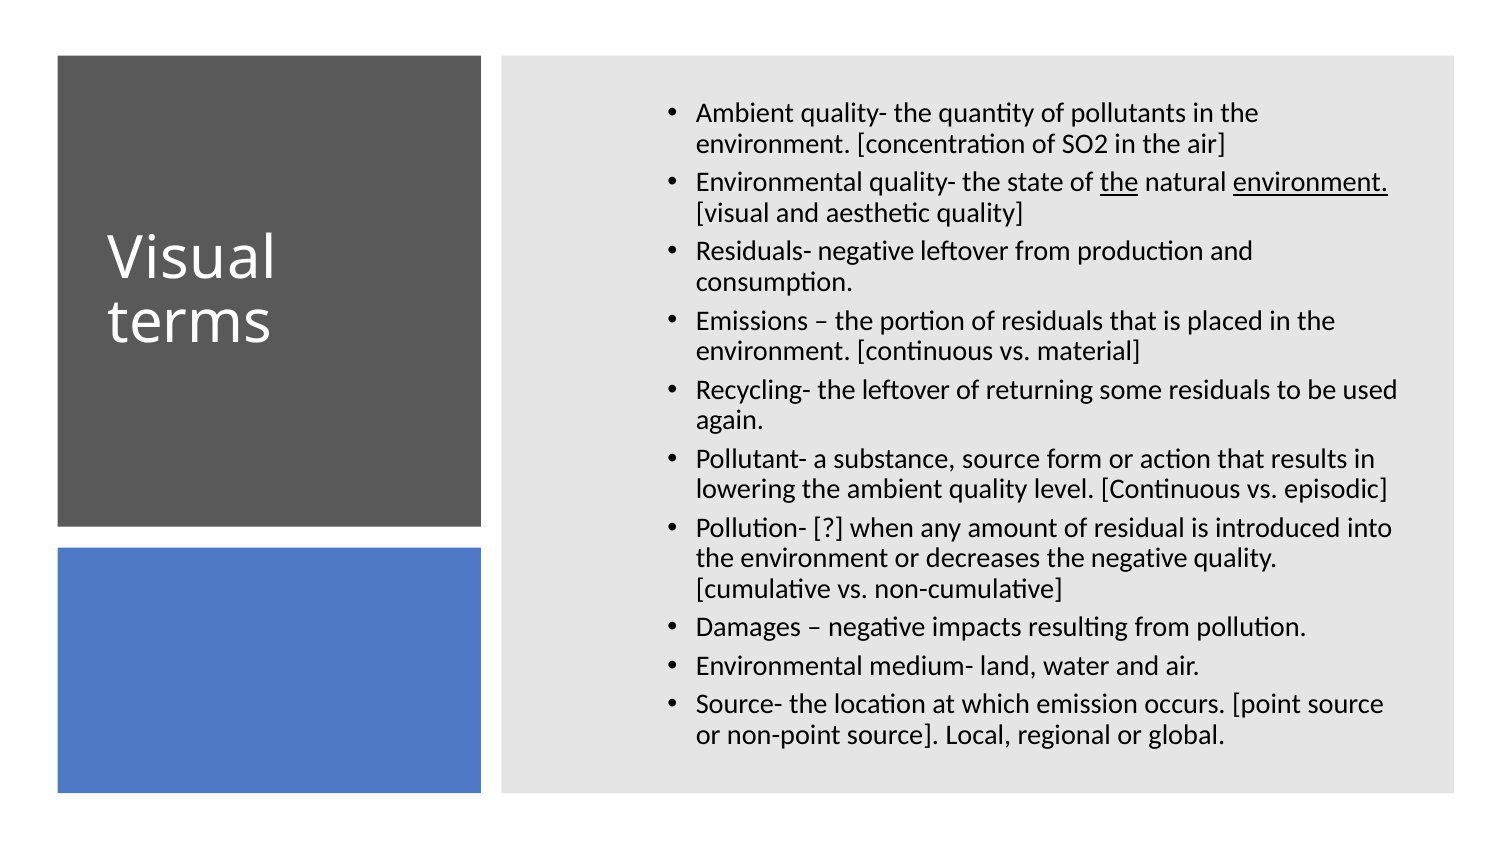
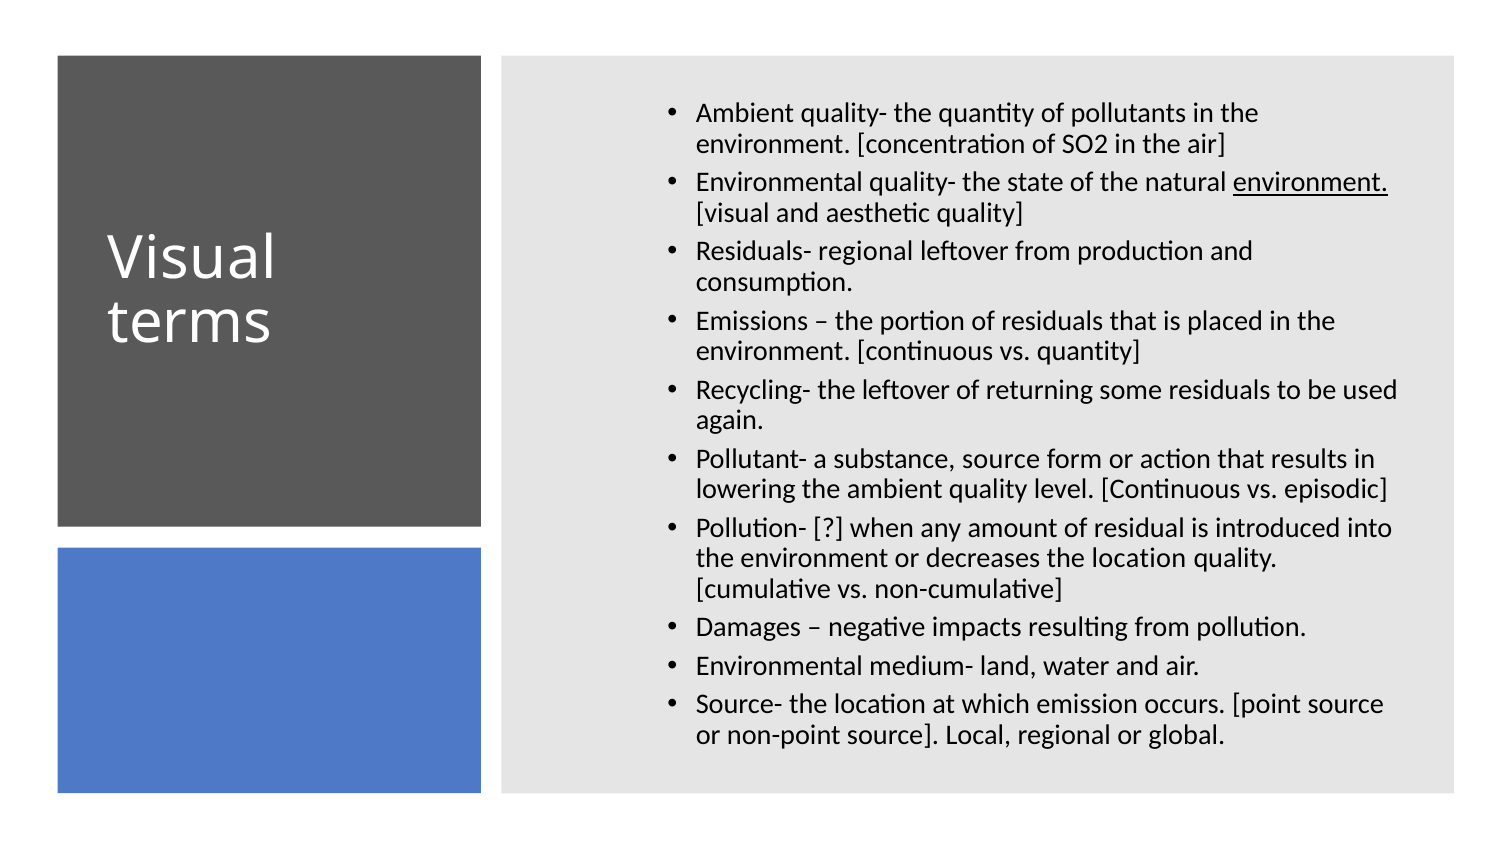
the underline: present -> none (1119, 182)
Residuals- negative: negative -> regional (866, 252)
vs material: material -> quantity (1089, 351)
decreases the negative: negative -> location (1139, 558)
